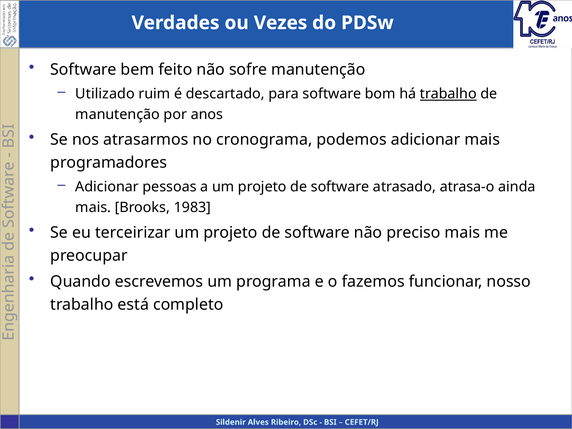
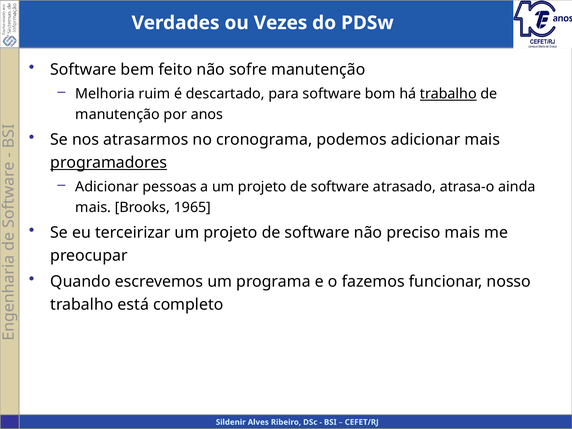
Utilizado: Utilizado -> Melhoria (105, 94)
programadores underline: none -> present (109, 163)
1983: 1983 -> 1965 (192, 207)
